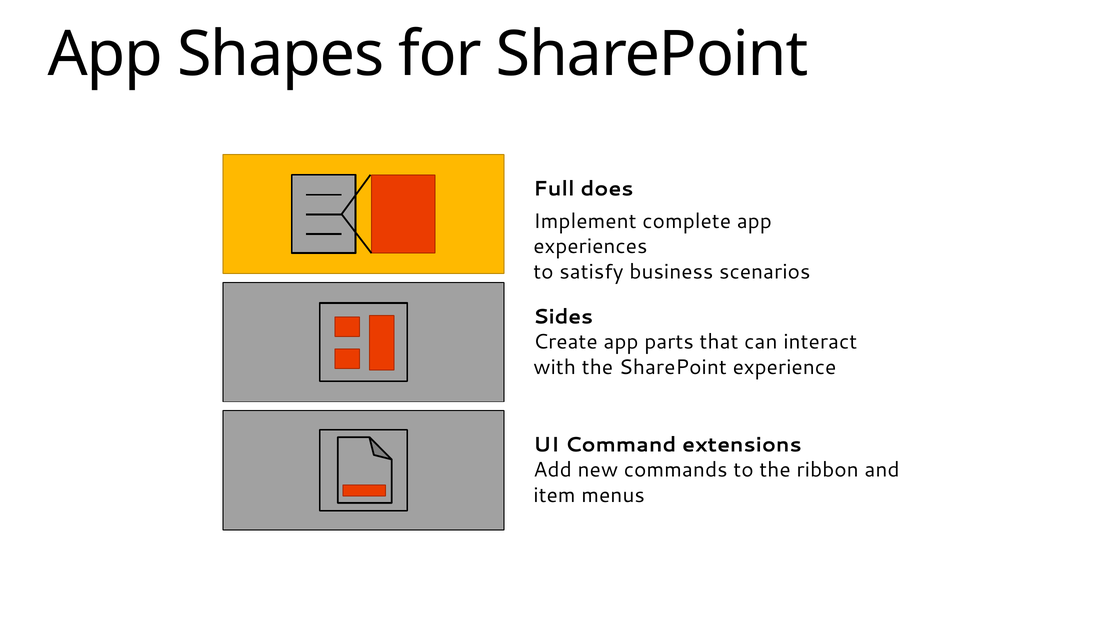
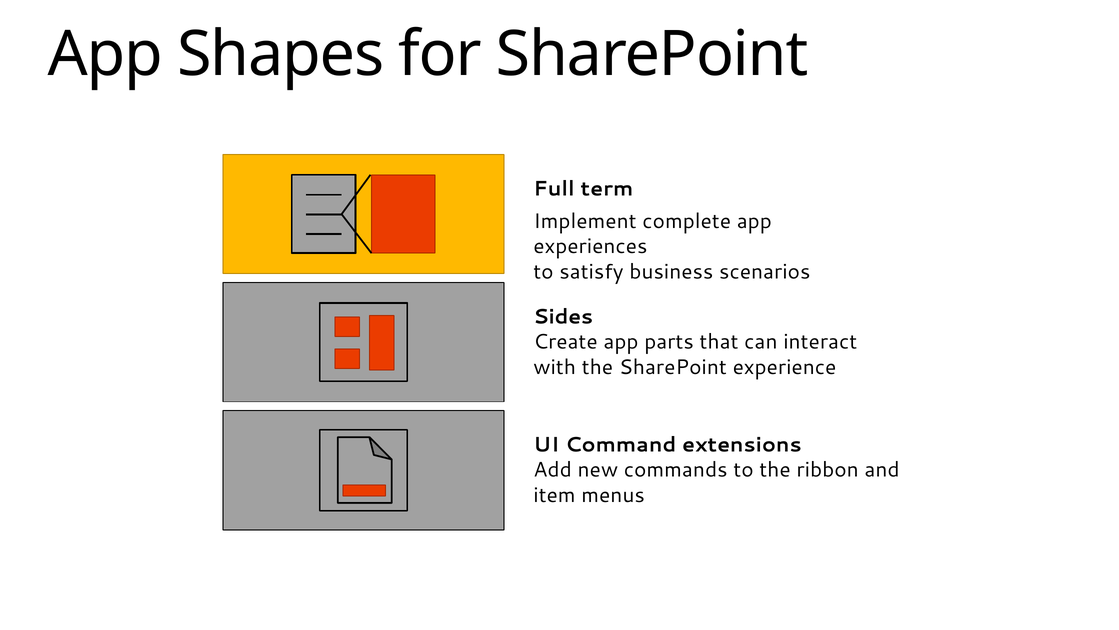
does: does -> term (607, 189)
